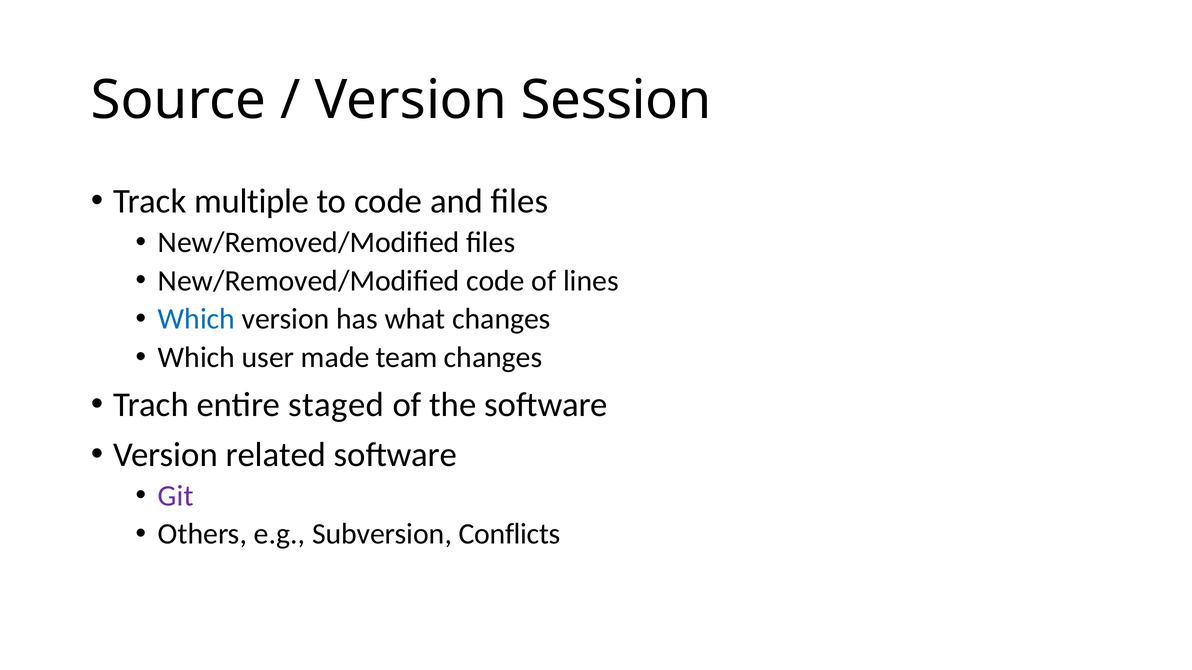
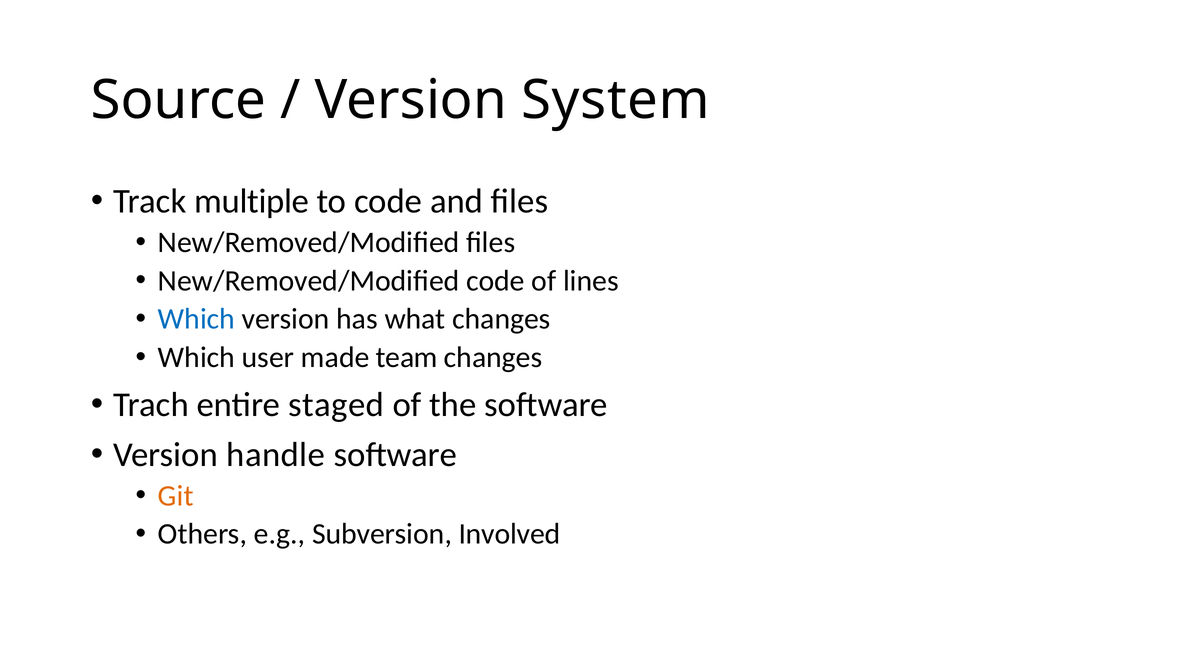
Session: Session -> System (616, 100)
related: related -> handle (276, 455)
Git colour: purple -> orange (176, 496)
Conflicts: Conflicts -> Involved (509, 534)
